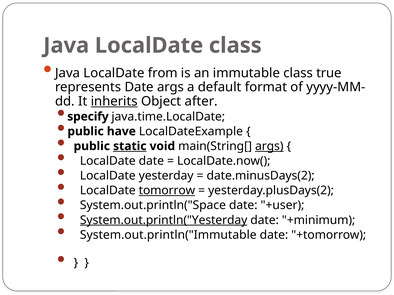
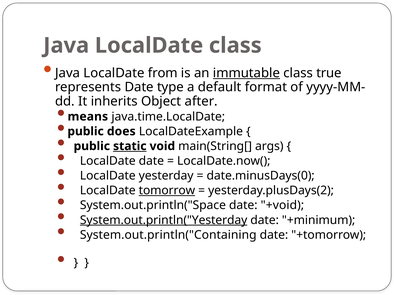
immutable underline: none -> present (246, 73)
Date args: args -> type (170, 87)
inherits underline: present -> none (114, 101)
specify: specify -> means (88, 117)
have: have -> does (121, 132)
args underline: present -> none (269, 146)
date.minusDays(2: date.minusDays(2 -> date.minusDays(0 (261, 176)
+user: +user -> +void (282, 206)
System.out.println("Immutable: System.out.println("Immutable -> System.out.println("Containing (168, 235)
